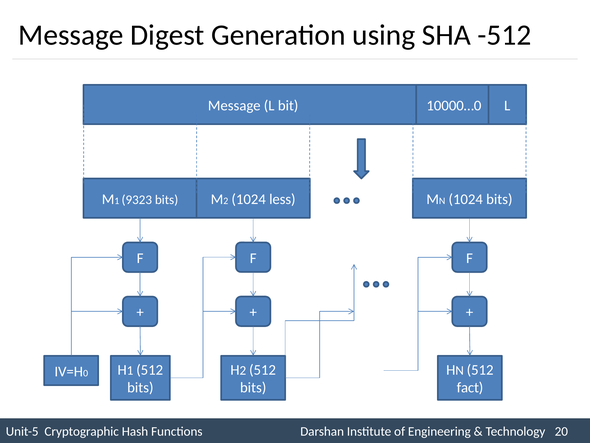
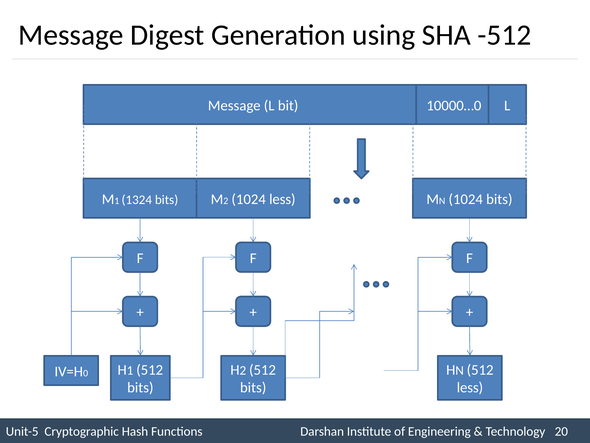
9323: 9323 -> 1324 (137, 200)
fact: fact -> less (470, 387)
